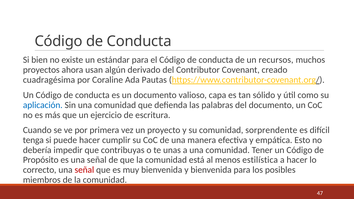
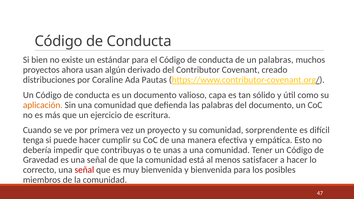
un recursos: recursos -> palabras (276, 60)
cuadragésima: cuadragésima -> distribuciones (49, 80)
aplicación colour: blue -> orange (43, 105)
Propósito: Propósito -> Gravedad (41, 160)
estilística: estilística -> satisfacer (260, 160)
